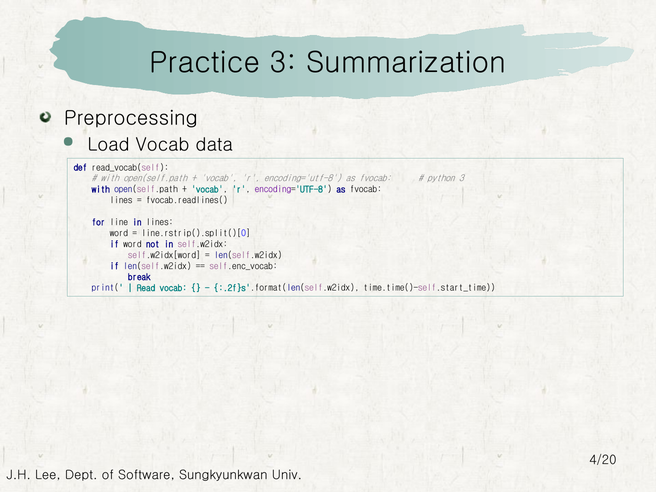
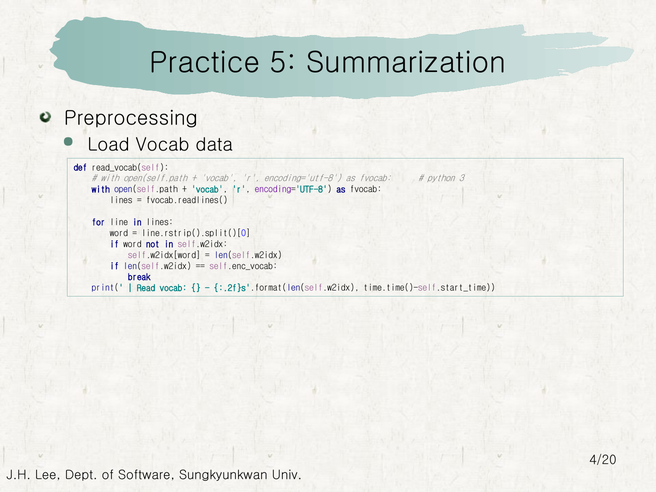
Practice 3: 3 -> 5 (283, 63)
